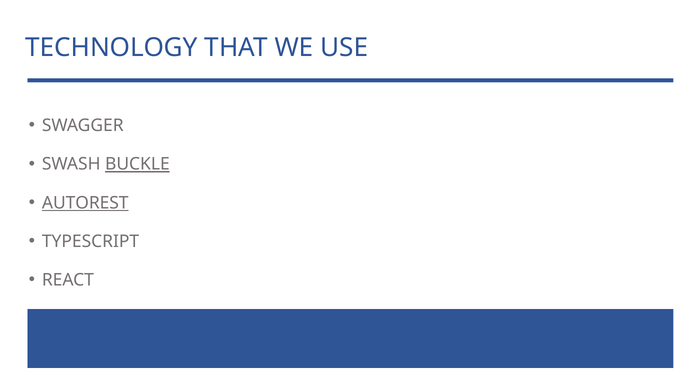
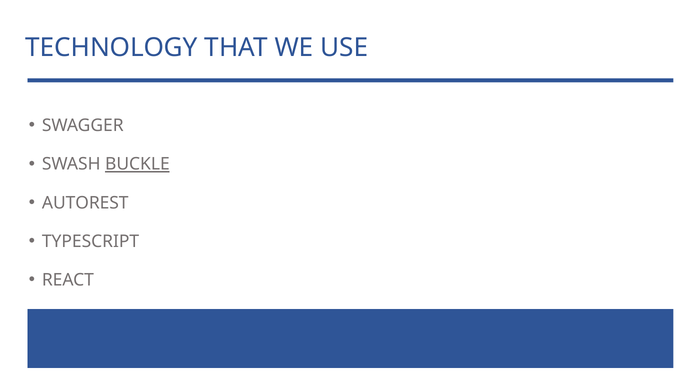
AUTOREST underline: present -> none (85, 203)
